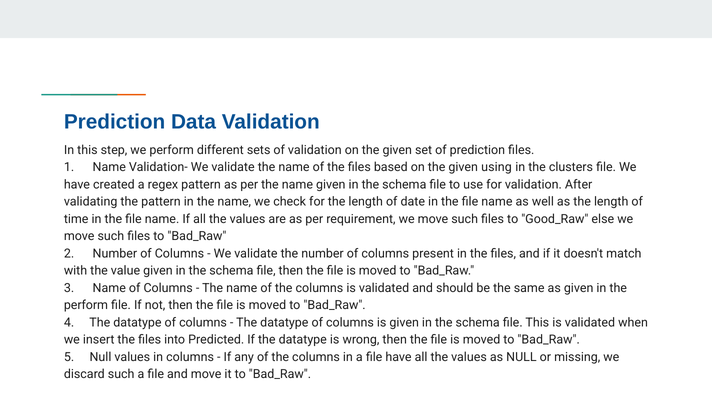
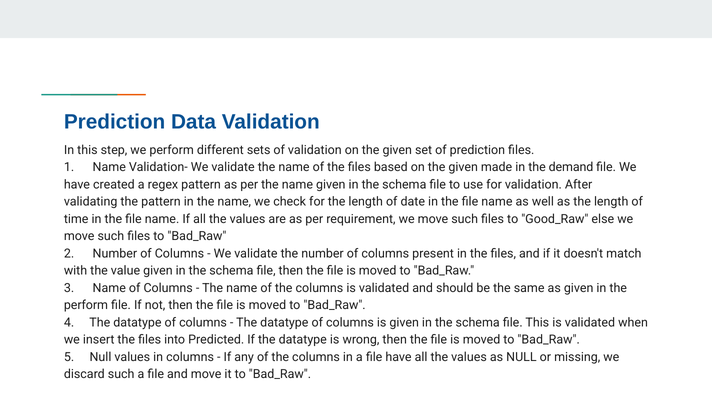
using: using -> made (497, 167)
clusters: clusters -> demand (571, 167)
